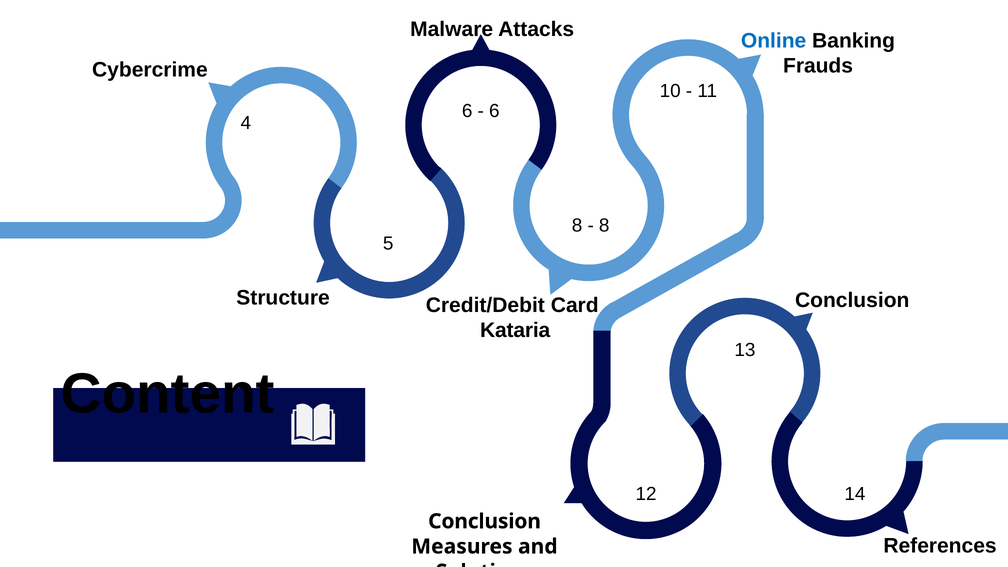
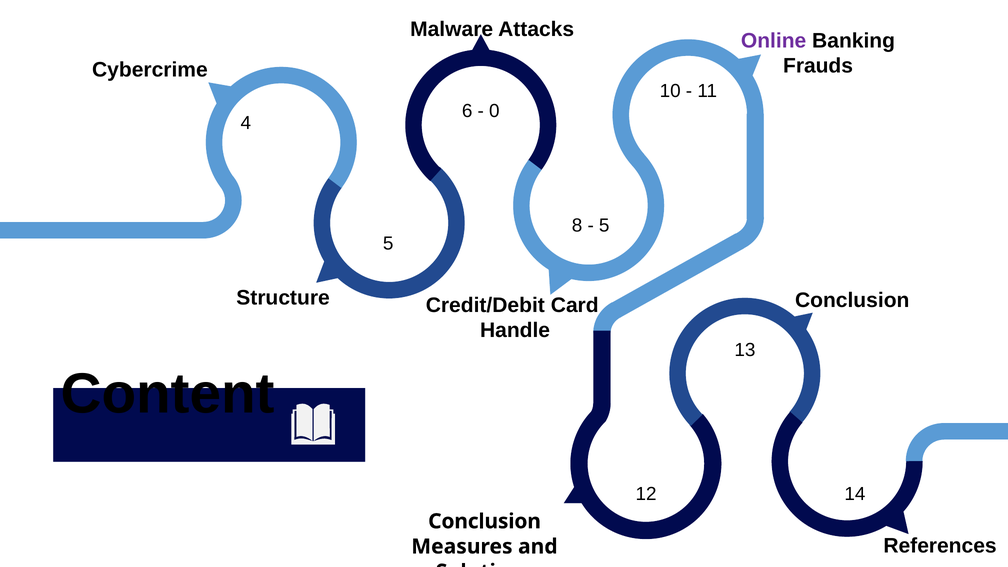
Online colour: blue -> purple (774, 41)
6: 6 -> 0 (494, 111)
8: 8 -> 5 (604, 226)
Kataria: Kataria -> Handle (515, 330)
